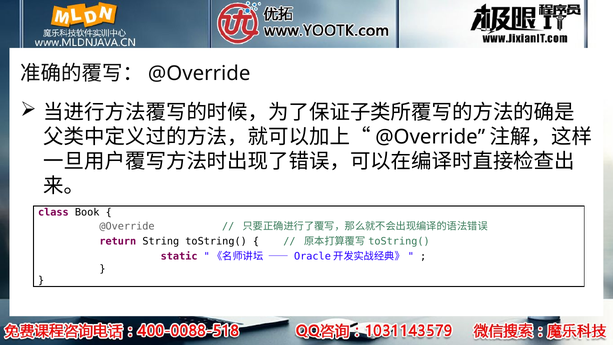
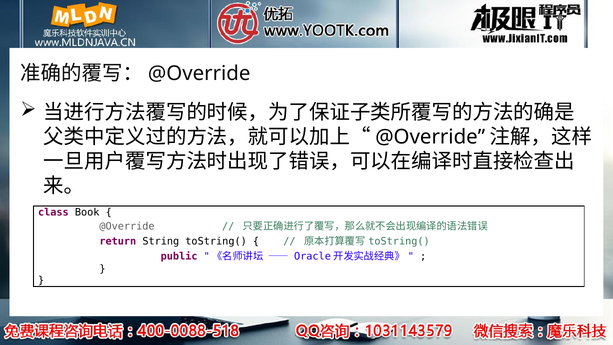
static: static -> public (179, 256)
